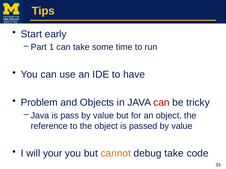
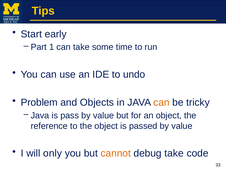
have: have -> undo (134, 75)
can colour: red -> orange (161, 103)
your: your -> only (53, 154)
